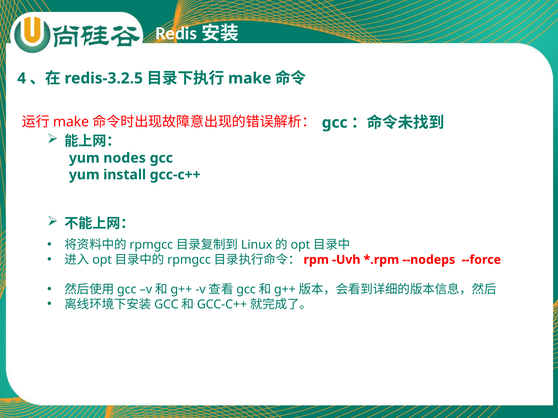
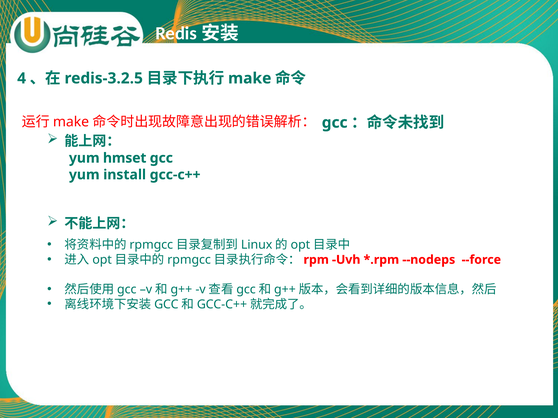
nodes: nodes -> hmset (125, 158)
